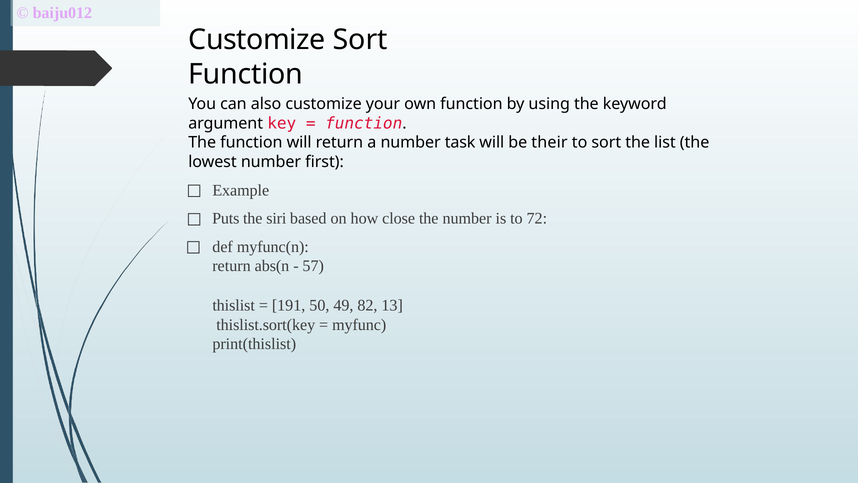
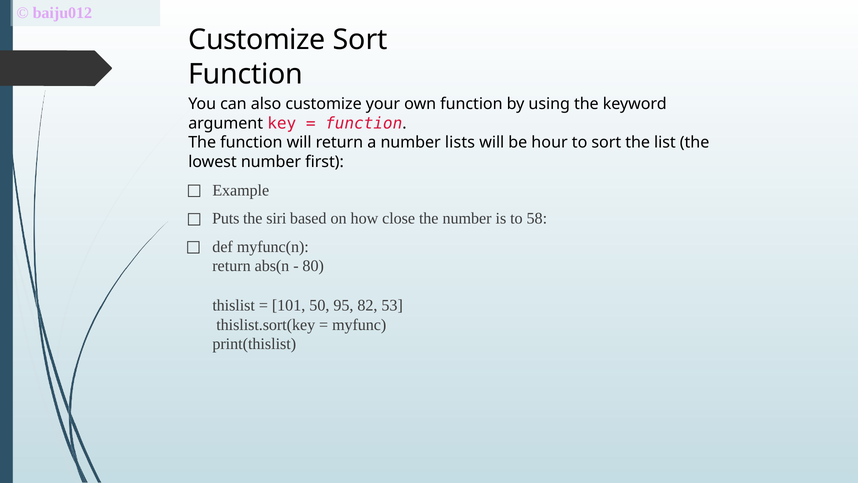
task: task -> lists (460, 142)
their: their -> hour (550, 142)
72: 72 -> 58 (537, 218)
57: 57 -> 80 (313, 266)
191: 191 -> 101 (289, 305)
49: 49 -> 95 (343, 305)
13: 13 -> 53 (392, 305)
